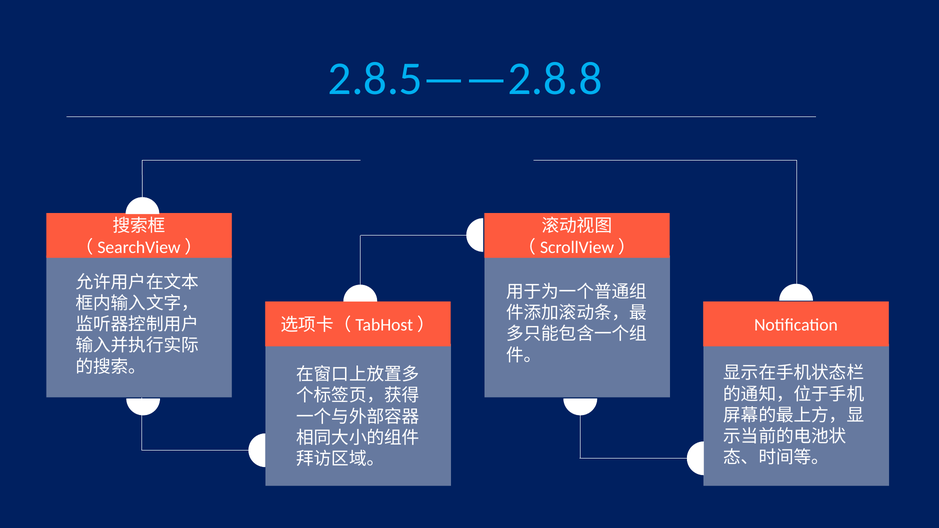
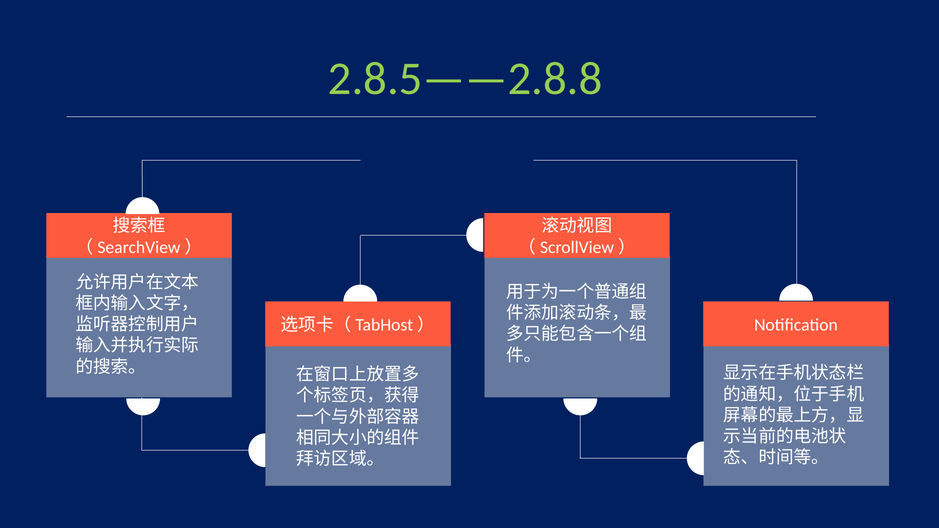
2.8.5——2.8.8 colour: light blue -> light green (465, 79)
